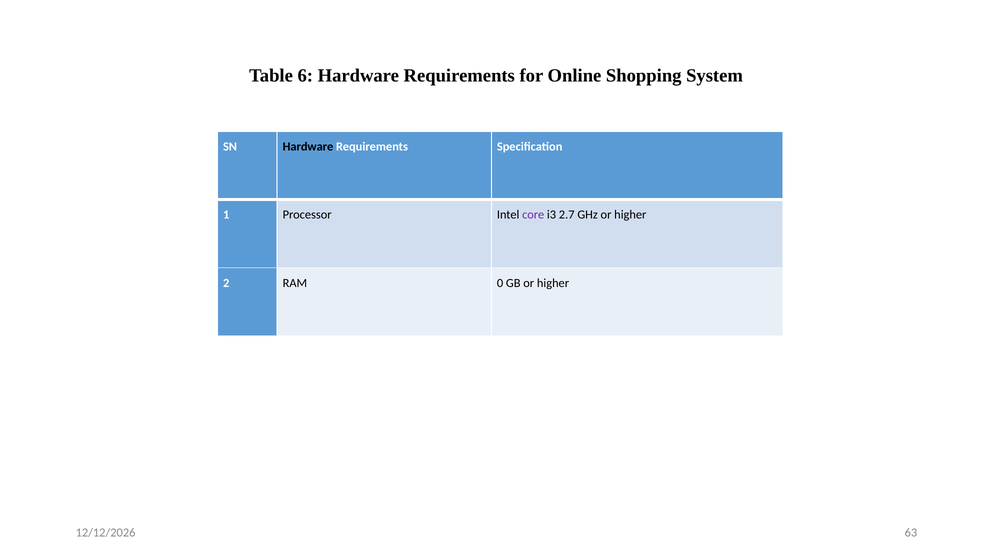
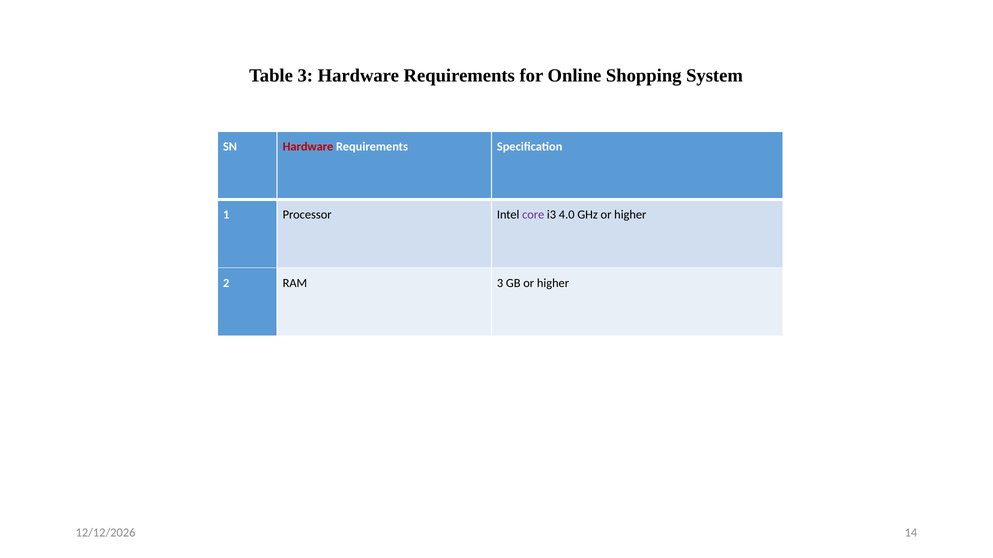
Table 6: 6 -> 3 (305, 76)
Hardware colour: black -> red (308, 147)
2.7: 2.7 -> 4.0 (567, 215)
RAM 0: 0 -> 3 (500, 283)
63: 63 -> 14 (911, 533)
